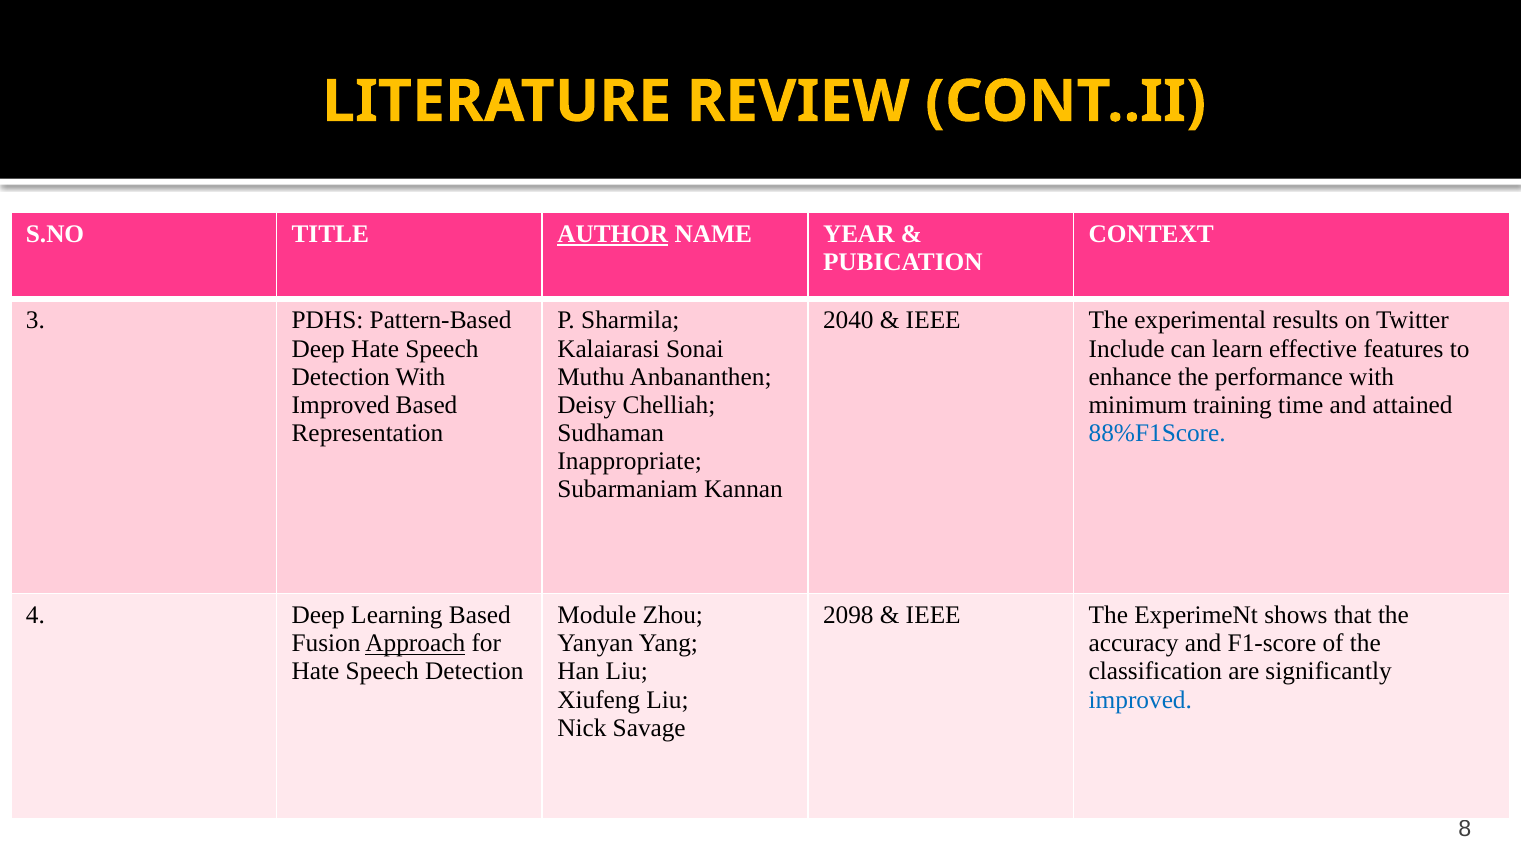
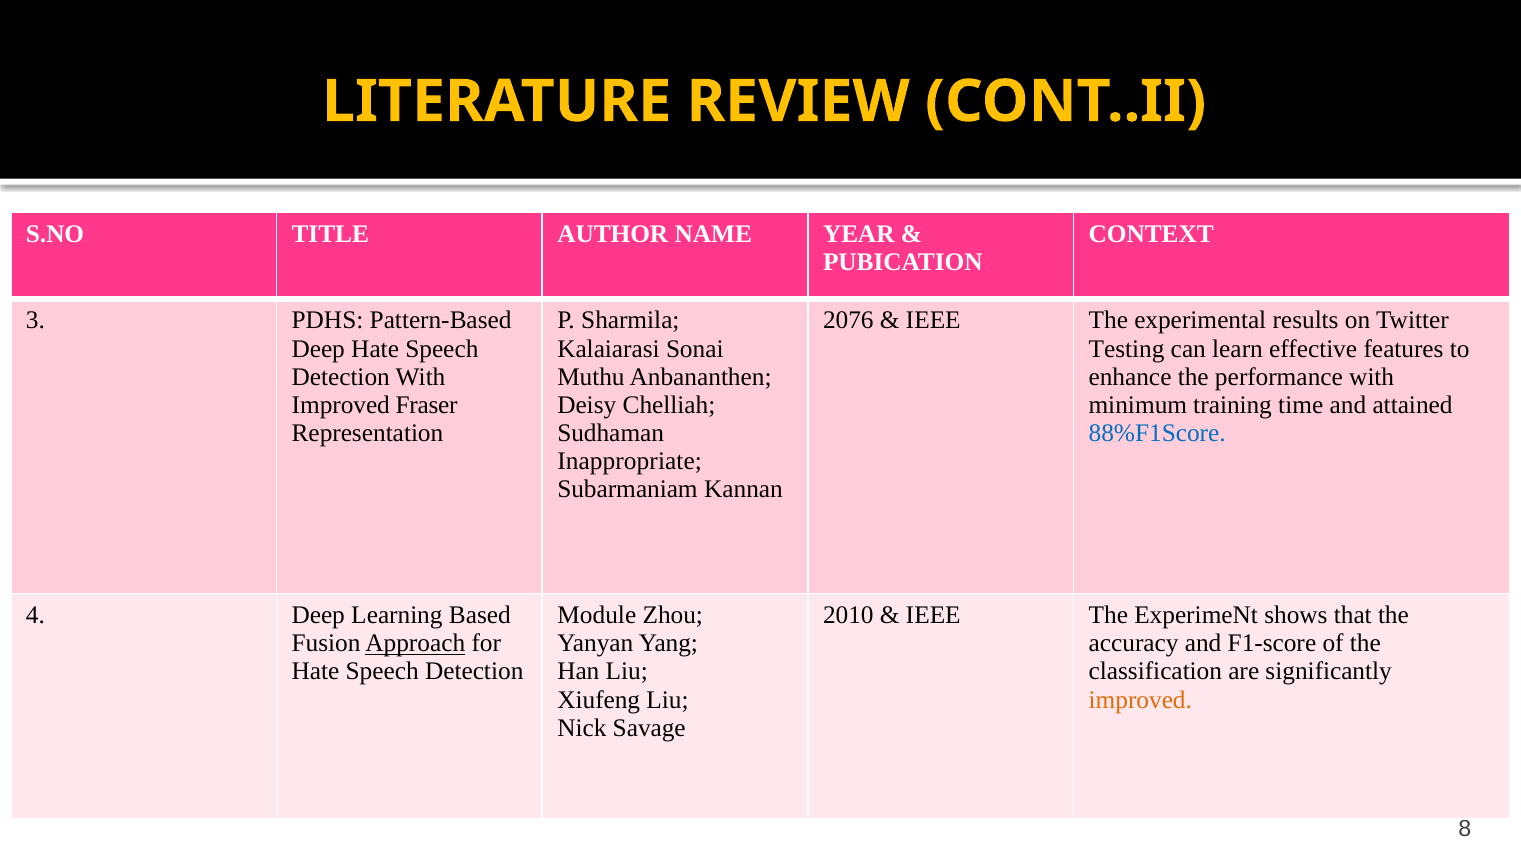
AUTHOR underline: present -> none (613, 234)
2040: 2040 -> 2076 (848, 321)
Include: Include -> Testing (1127, 349)
Improved Based: Based -> Fraser (427, 405)
2098: 2098 -> 2010 (848, 616)
improved colour: blue -> orange (1140, 700)
